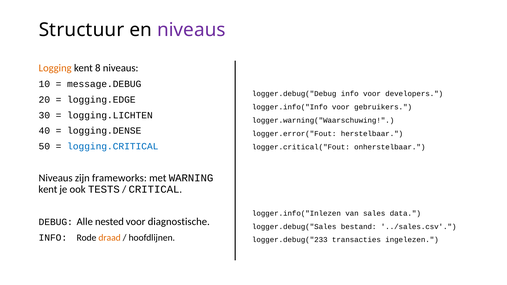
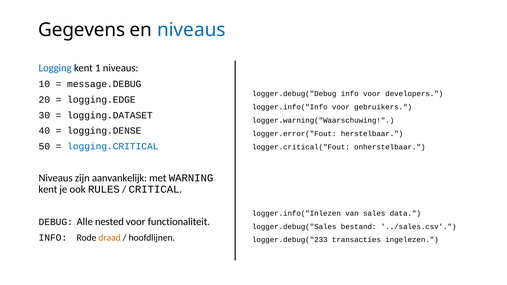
Structuur: Structuur -> Gegevens (82, 30)
niveaus colour: purple -> blue (191, 30)
Logging colour: orange -> blue (55, 68)
8: 8 -> 1 (98, 68)
logging.LICHTEN: logging.LICHTEN -> logging.DATASET (110, 115)
frameworks: frameworks -> aanvankelijk (119, 178)
TESTS: TESTS -> RULES (104, 190)
diagnostische: diagnostische -> functionaliteit (179, 222)
